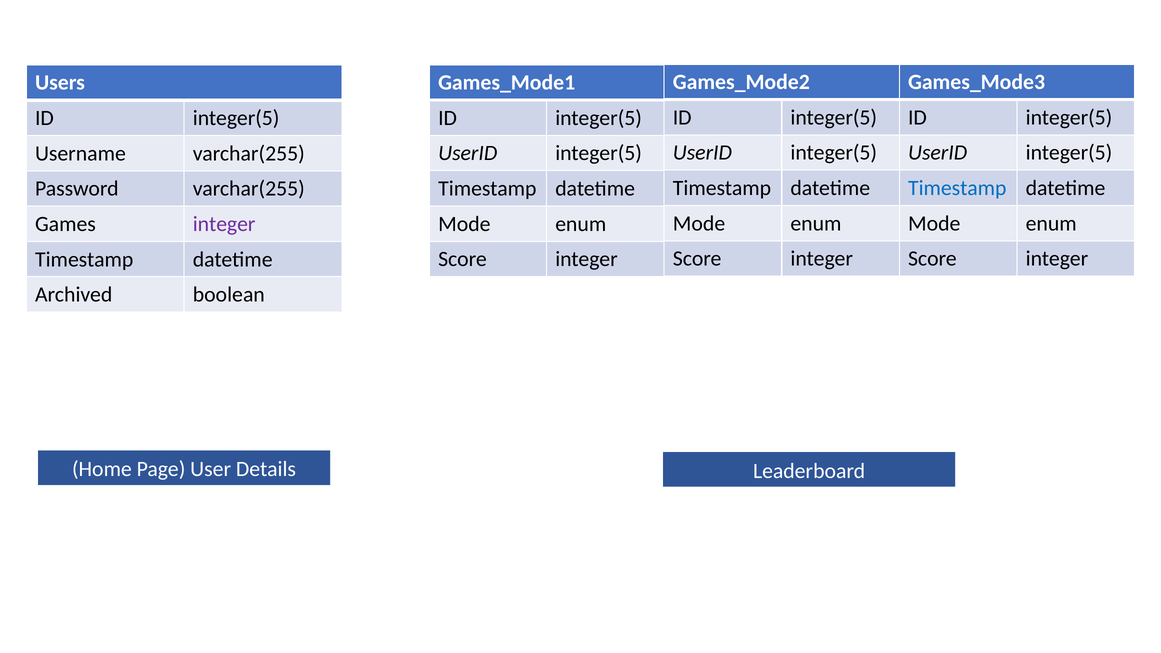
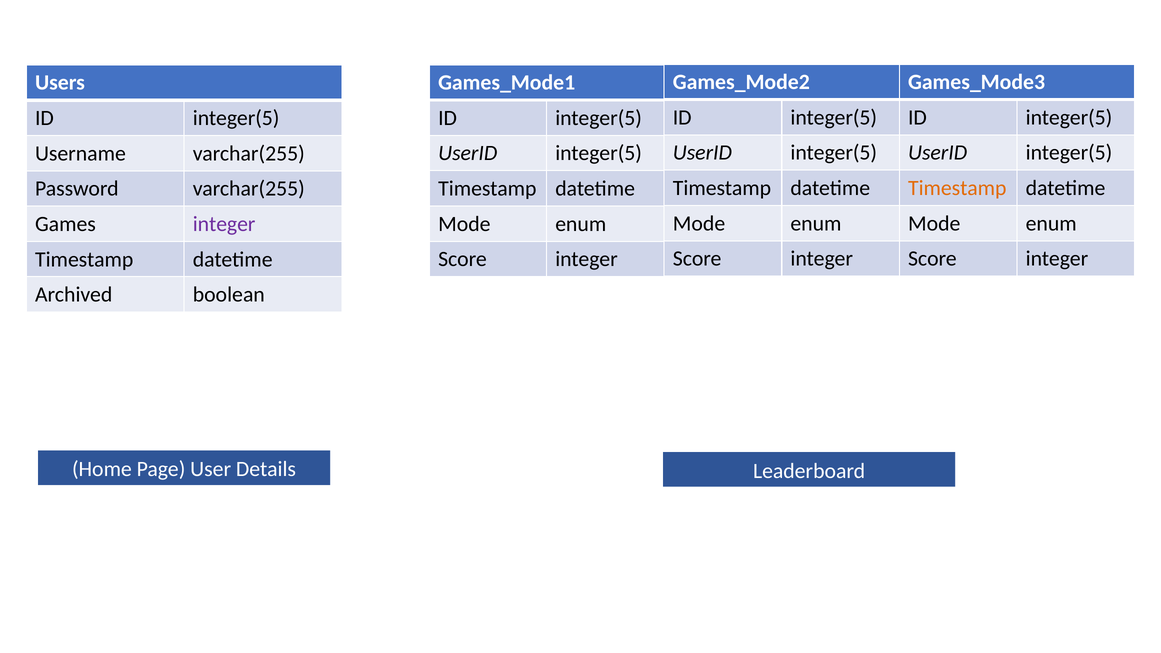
Timestamp colour: blue -> orange (957, 188)
